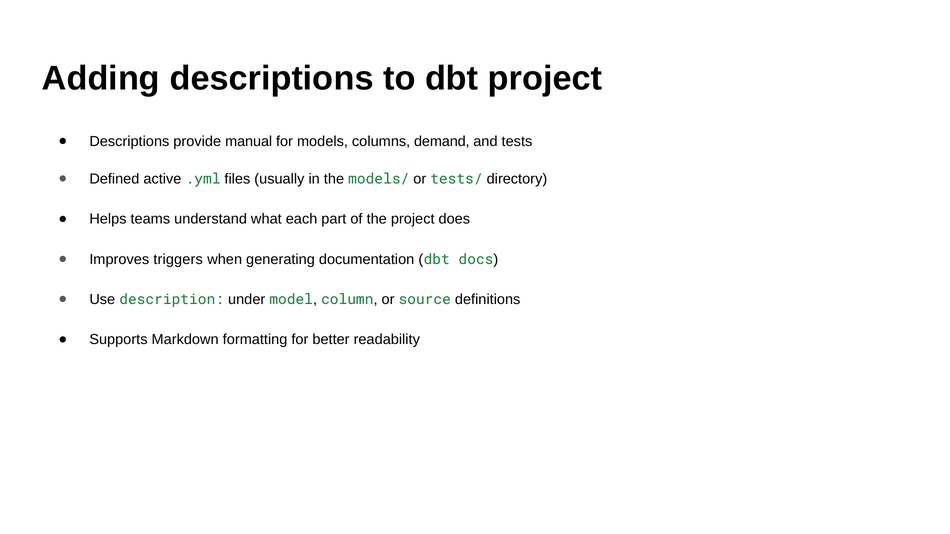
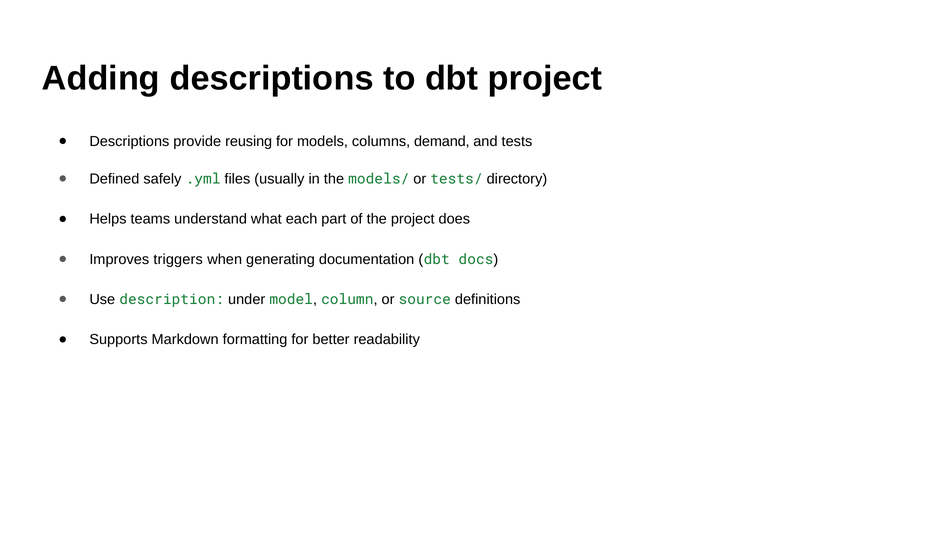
manual: manual -> reusing (249, 142)
active: active -> safely (162, 179)
